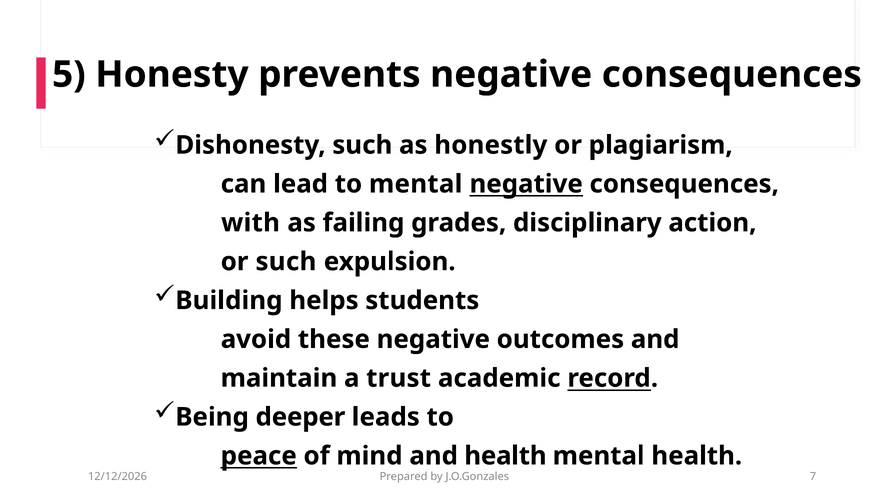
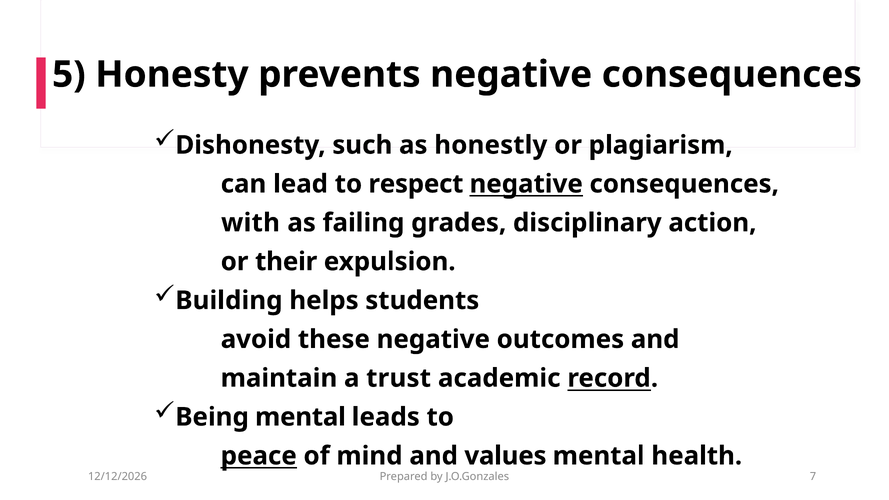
to mental: mental -> respect (416, 184)
or such: such -> their (286, 262)
Being deeper: deeper -> mental (300, 417)
health: health -> values (505, 456)
